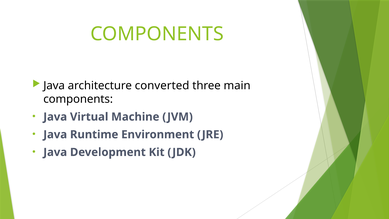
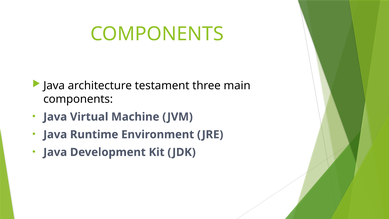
converted: converted -> testament (162, 85)
